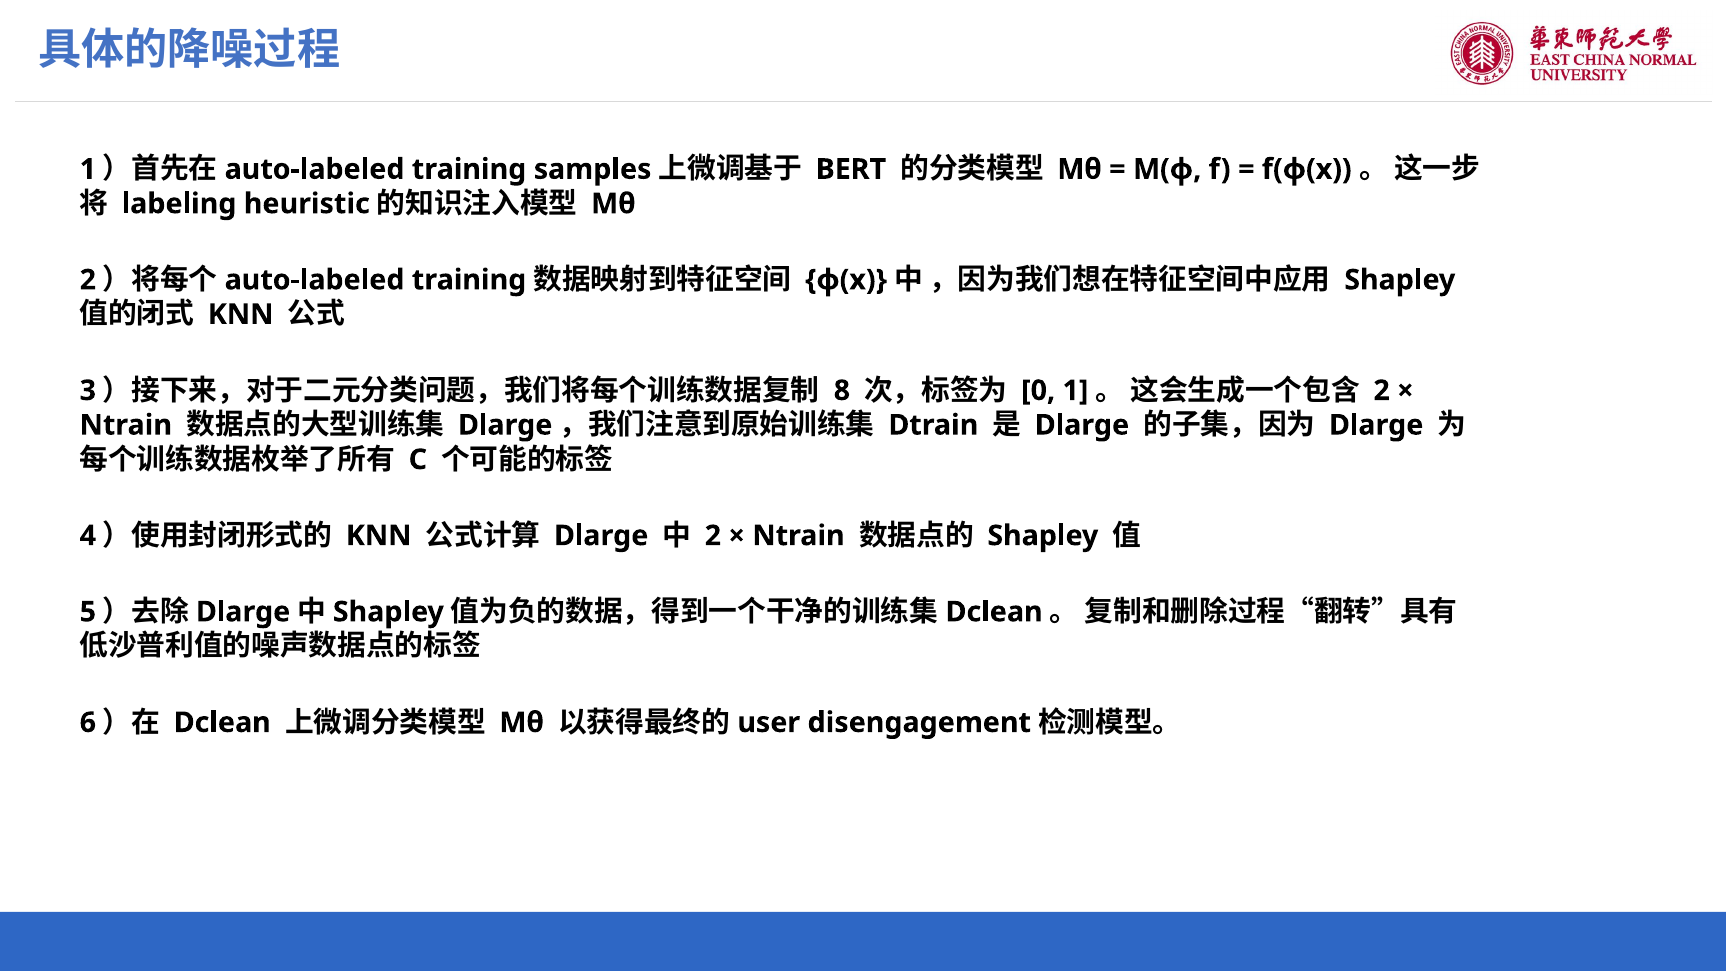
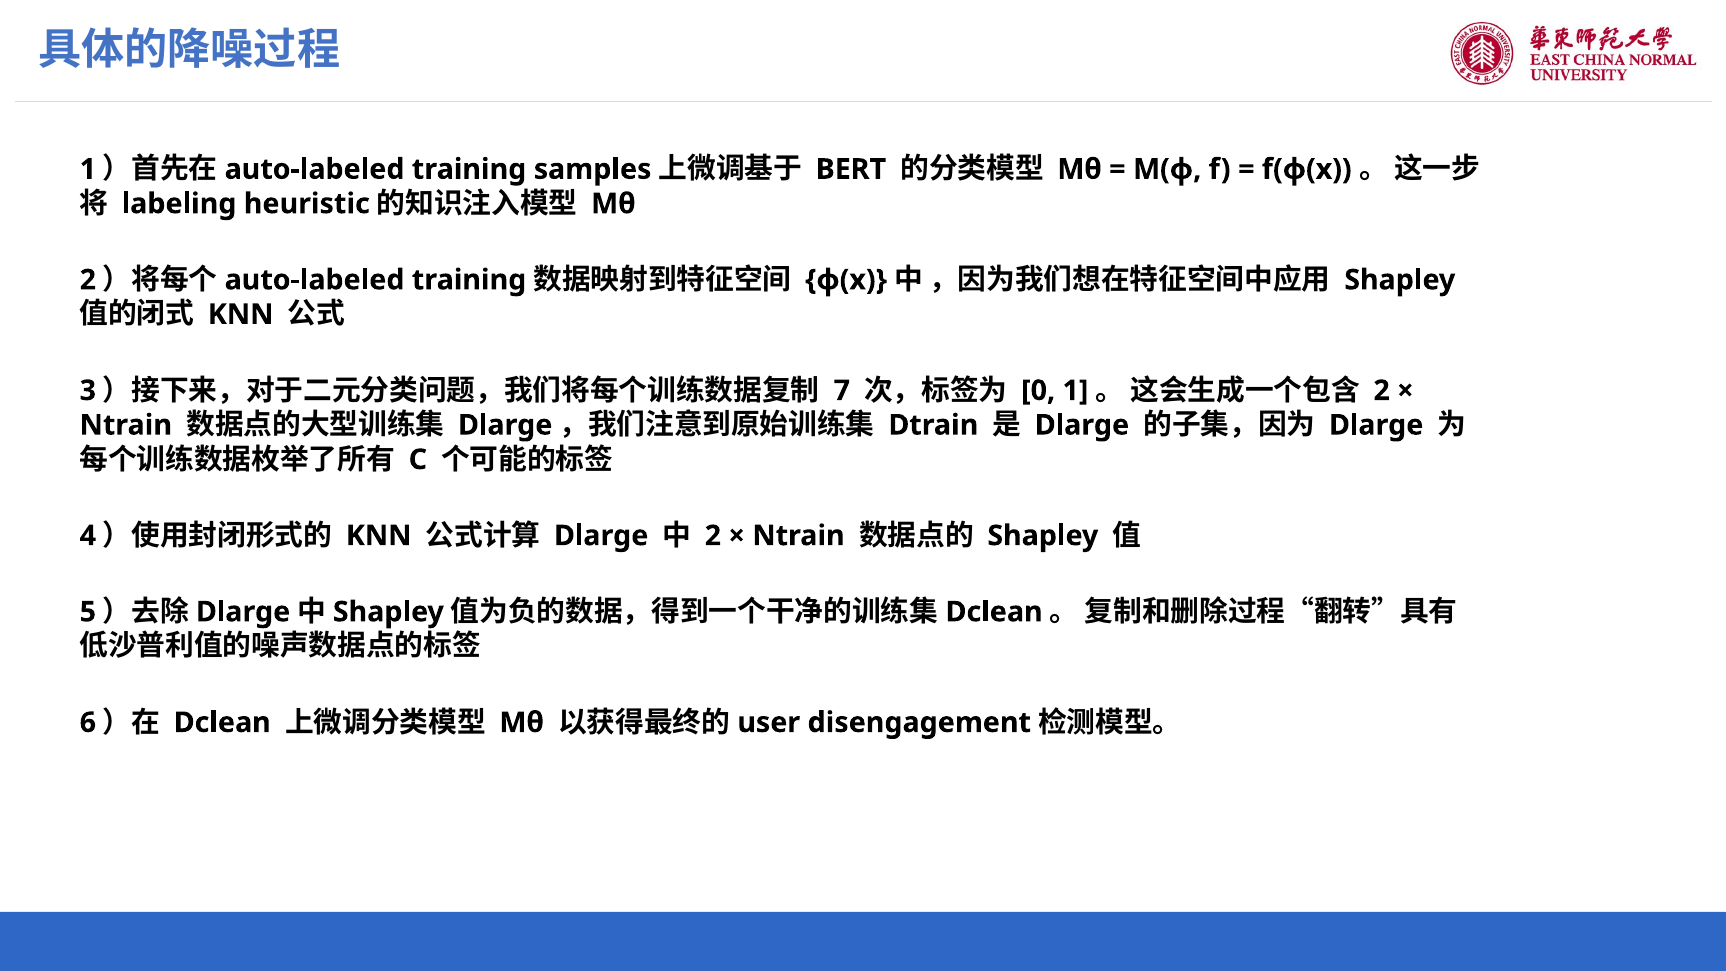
8: 8 -> 7 (842, 391)
